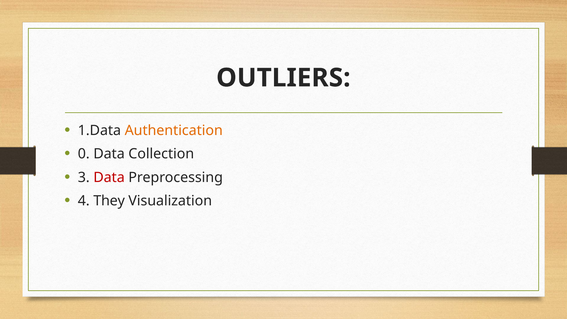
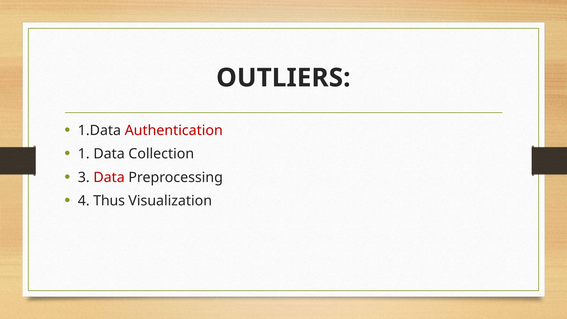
Authentication colour: orange -> red (174, 131)
0: 0 -> 1 (84, 154)
They: They -> Thus (109, 201)
